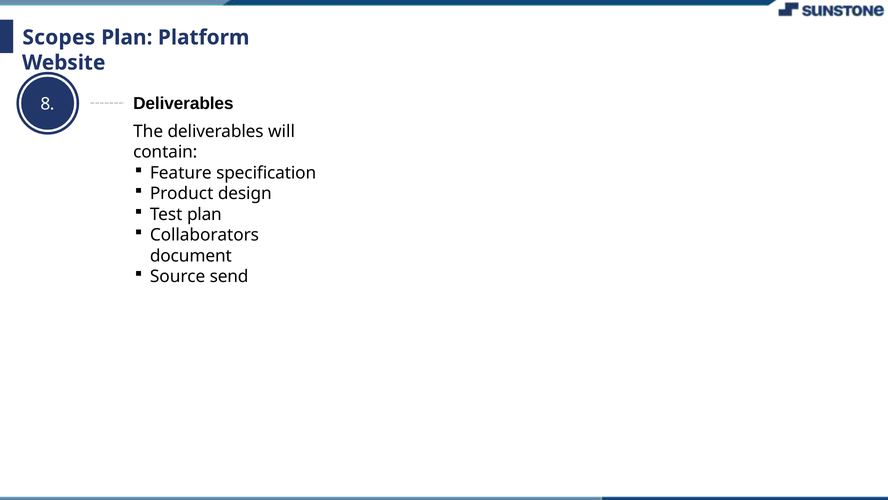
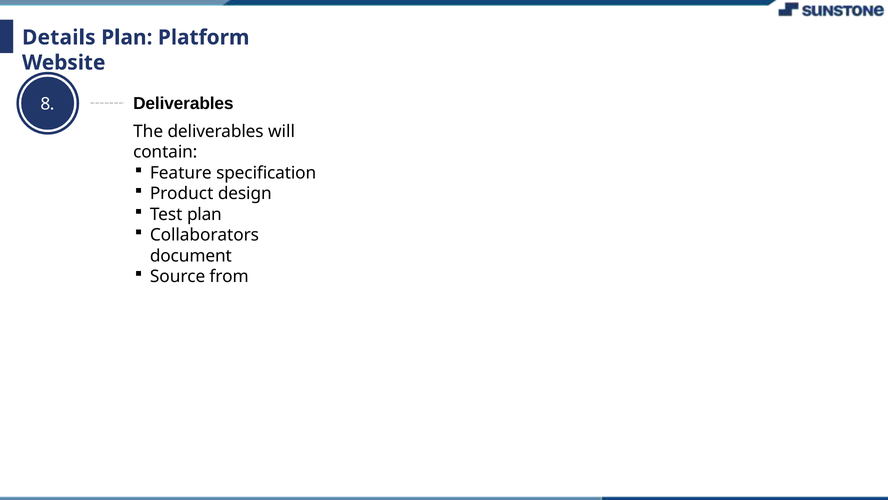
Scopes: Scopes -> Details (59, 37)
send: send -> from (229, 276)
